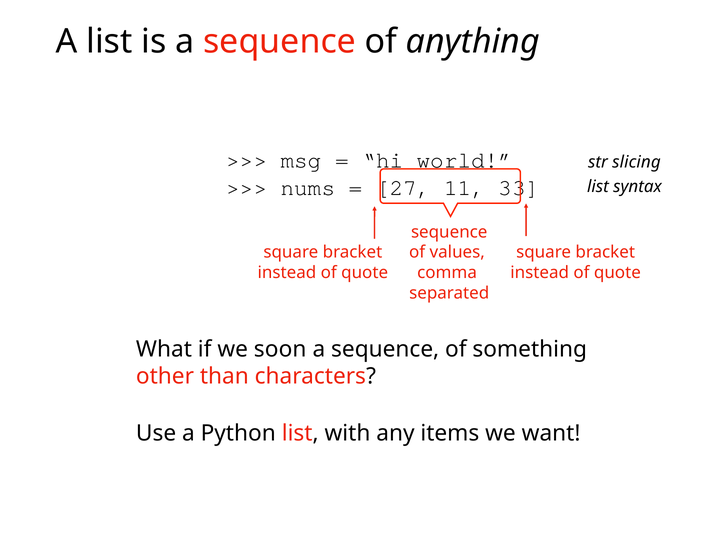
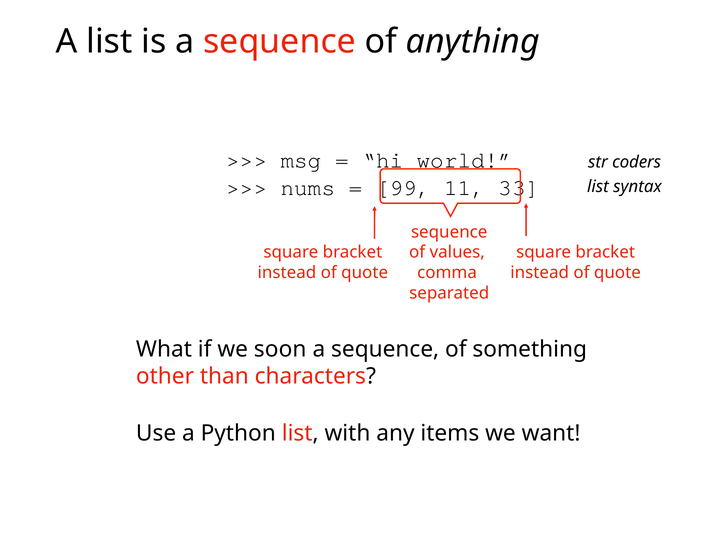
slicing: slicing -> coders (637, 162)
27: 27 -> 99 (403, 188)
